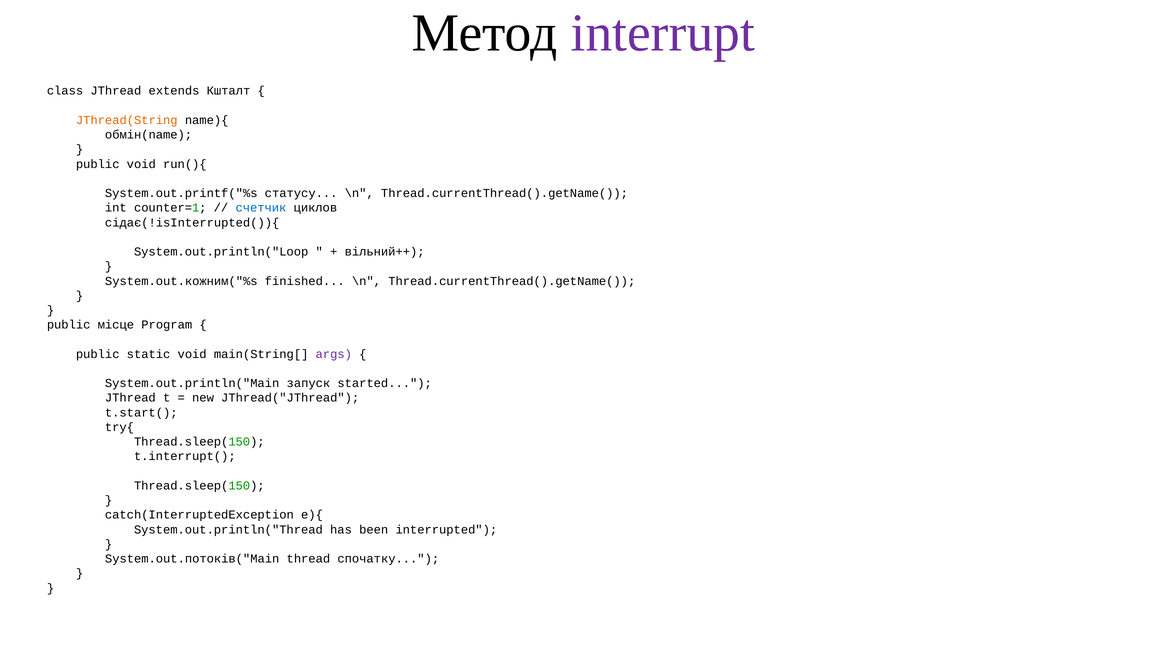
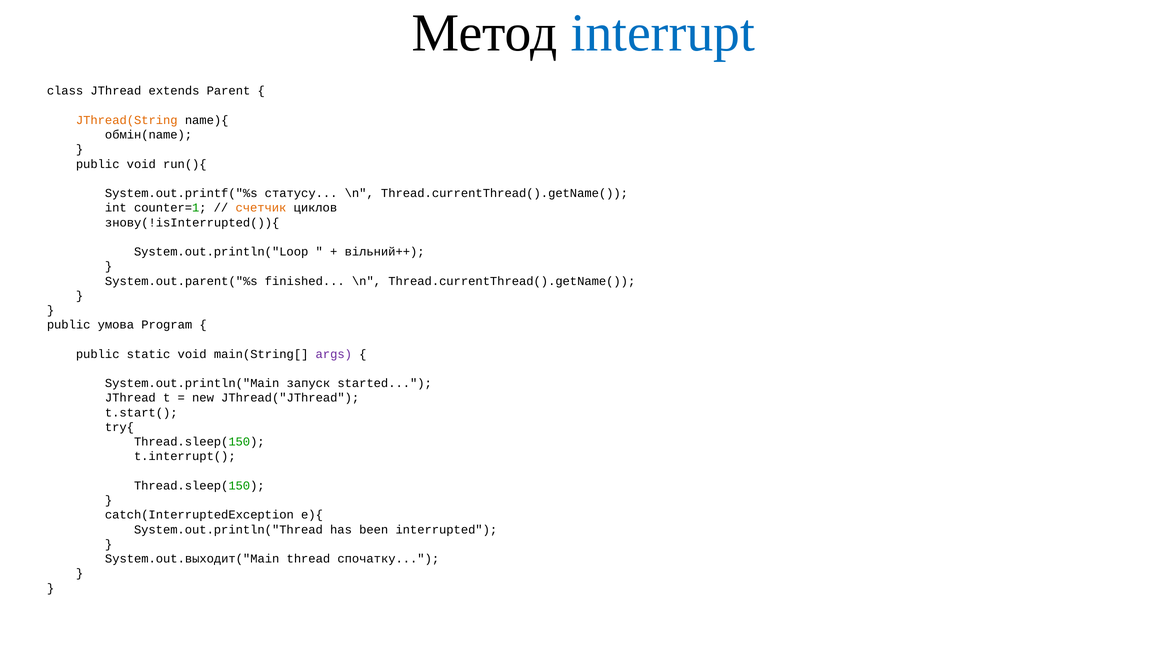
interrupt colour: purple -> blue (663, 33)
Кшталт: Кшталт -> Parent (228, 91)
счетчик colour: blue -> orange (261, 208)
сідає(!isInterrupted()){: сідає(!isInterrupted()){ -> знову(!isInterrupted()){ (192, 222)
System.out.кожним("%s: System.out.кожним("%s -> System.out.parent("%s (181, 281)
місце: місце -> умова (116, 325)
System.out.потоків("Main: System.out.потоків("Main -> System.out.выходит("Main (192, 558)
